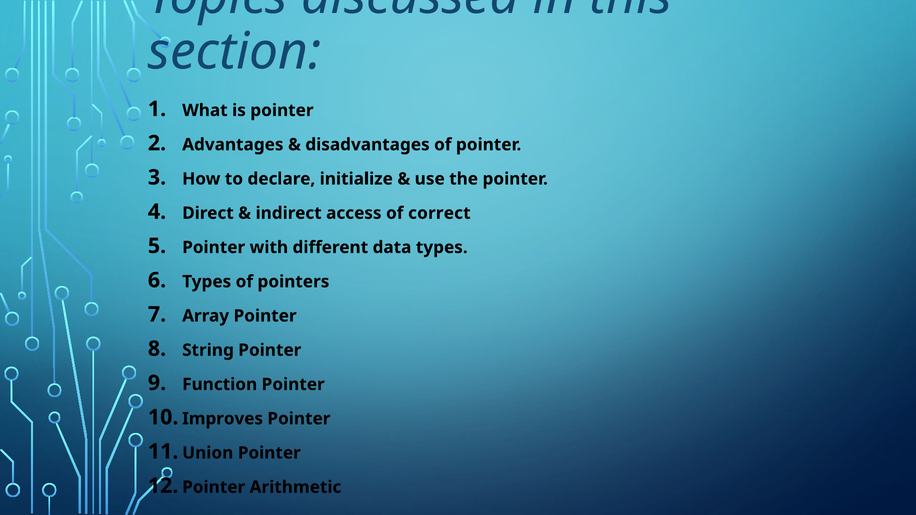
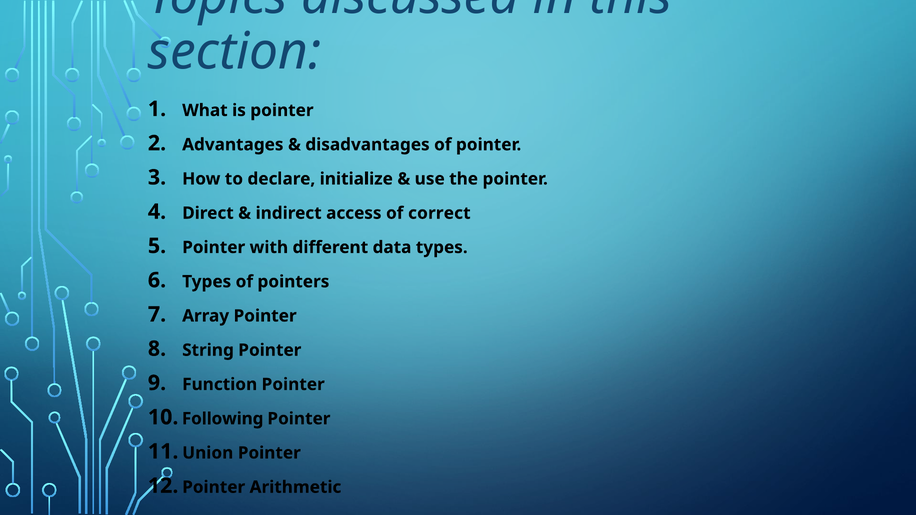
Improves: Improves -> Following (223, 419)
